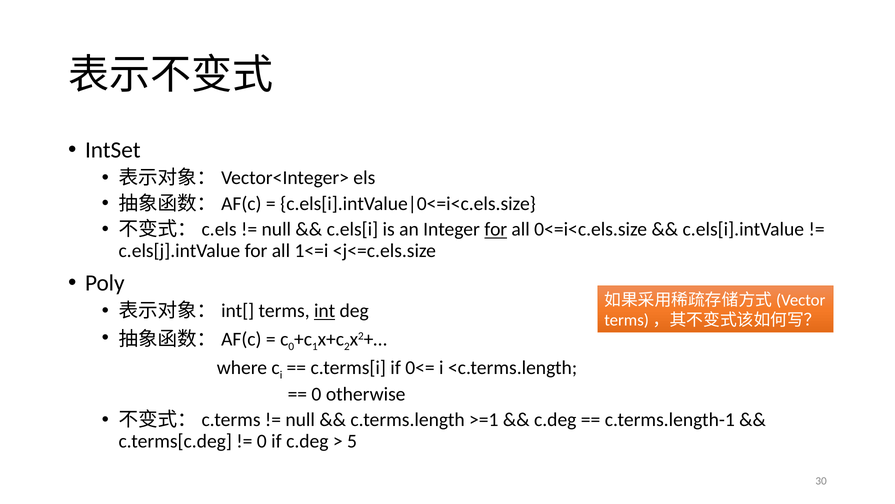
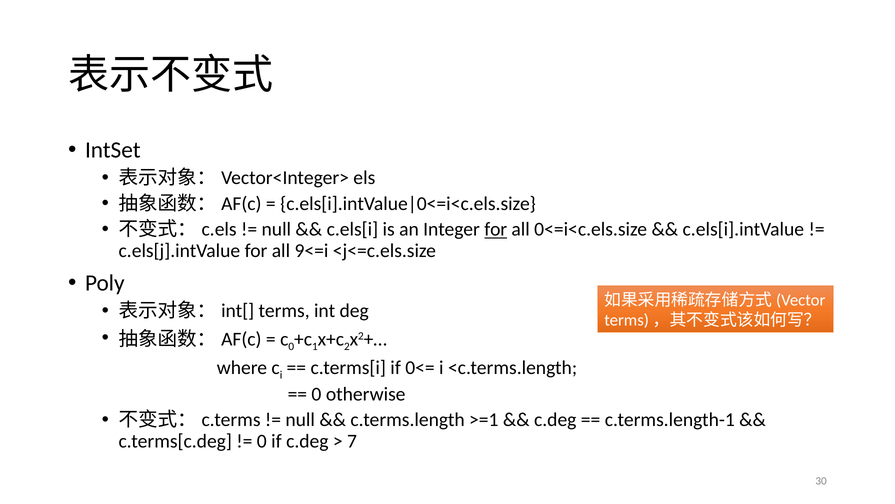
1<=i: 1<=i -> 9<=i (311, 250)
int underline: present -> none (325, 311)
5: 5 -> 7 (352, 441)
